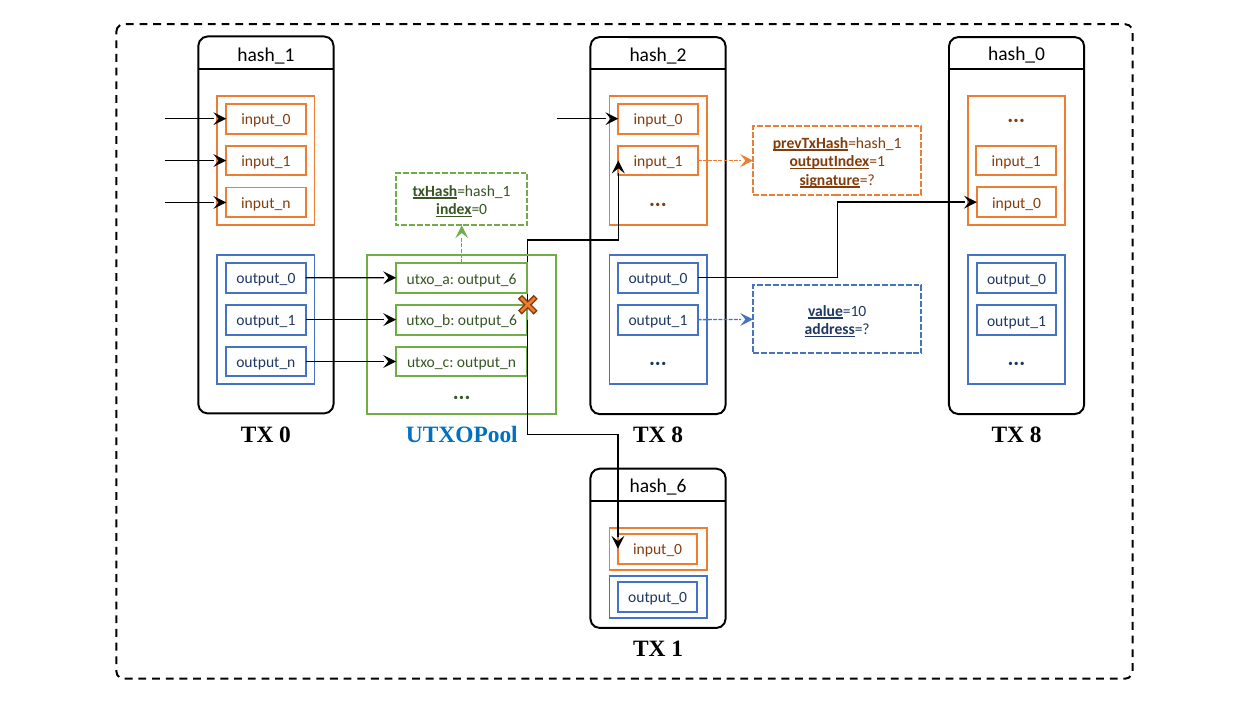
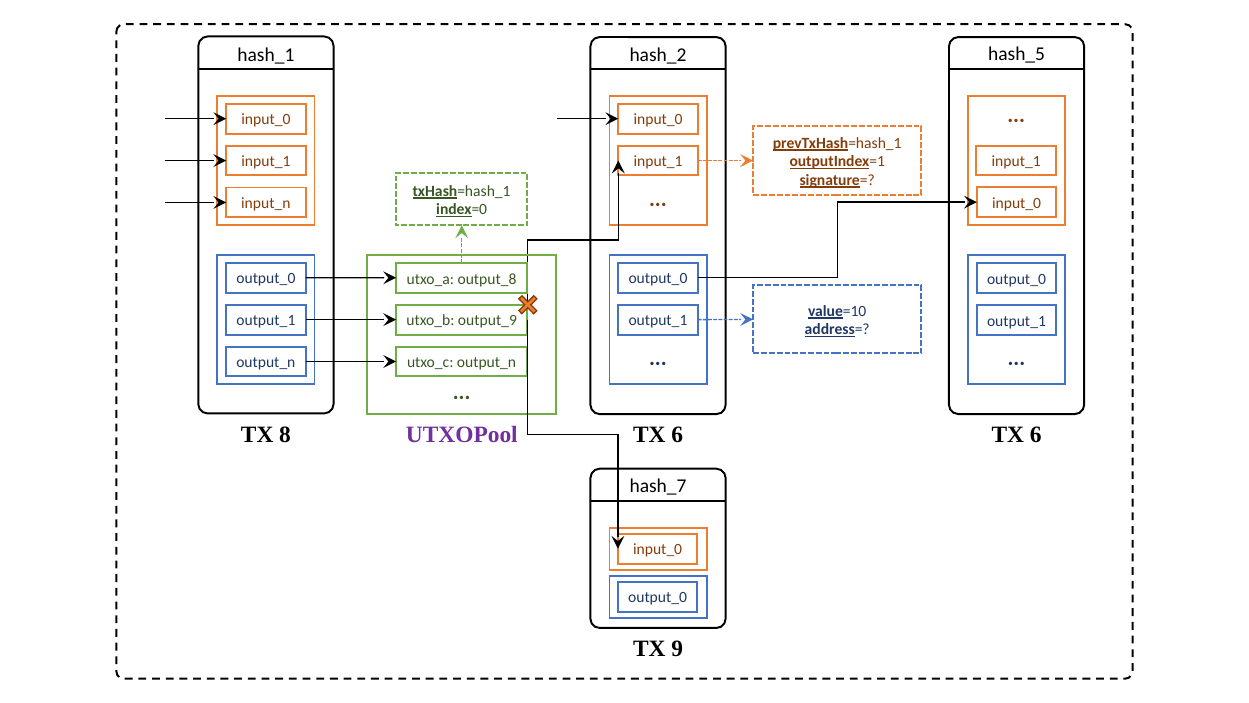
hash_0: hash_0 -> hash_5 (1017, 54)
utxo_a output_6: output_6 -> output_8 (487, 279)
utxo_b output_6: output_6 -> output_9 (487, 320)
0: 0 -> 8 (285, 434)
UTXOPool colour: blue -> purple (462, 434)
8: 8 -> 6 (677, 434)
8: 8 -> 6 (1036, 434)
hash_6: hash_6 -> hash_7 (658, 485)
1: 1 -> 9 (677, 649)
